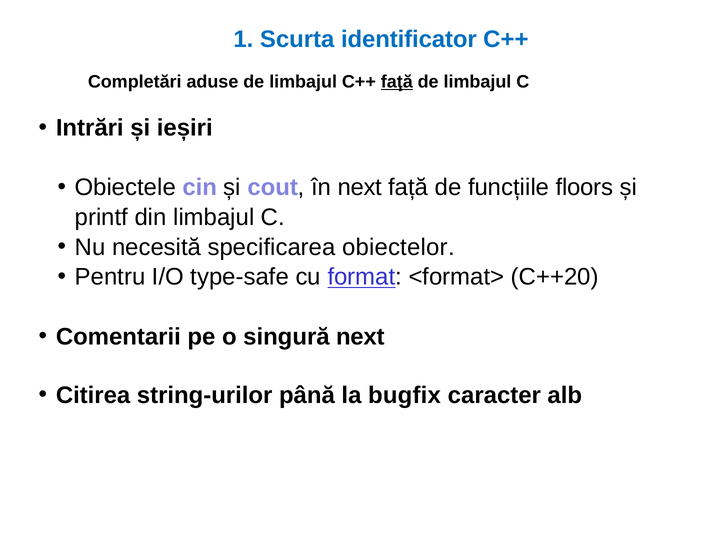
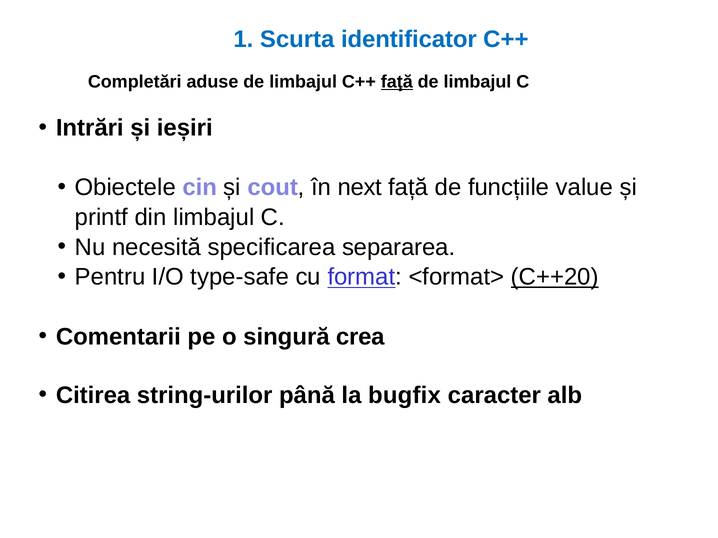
floors: floors -> value (584, 188)
obiectelor: obiectelor -> separarea (399, 247)
C++20 underline: none -> present (555, 277)
singură next: next -> crea (360, 337)
